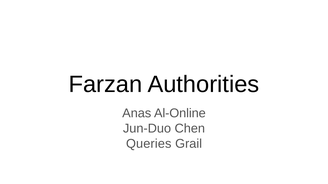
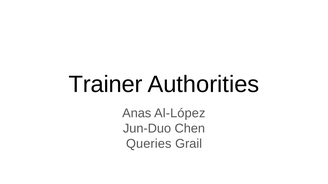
Farzan: Farzan -> Trainer (106, 84)
Al-Online: Al-Online -> Al-López (180, 113)
